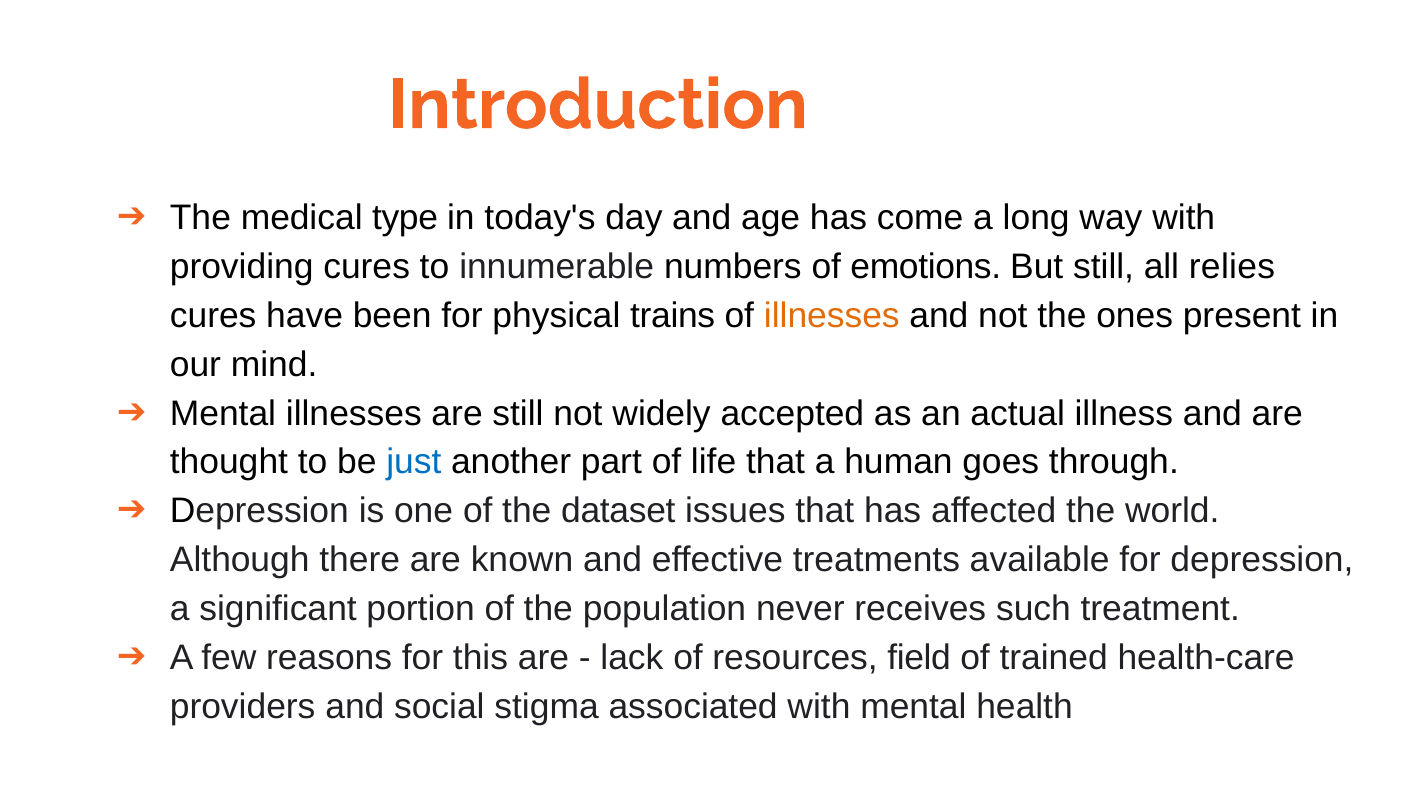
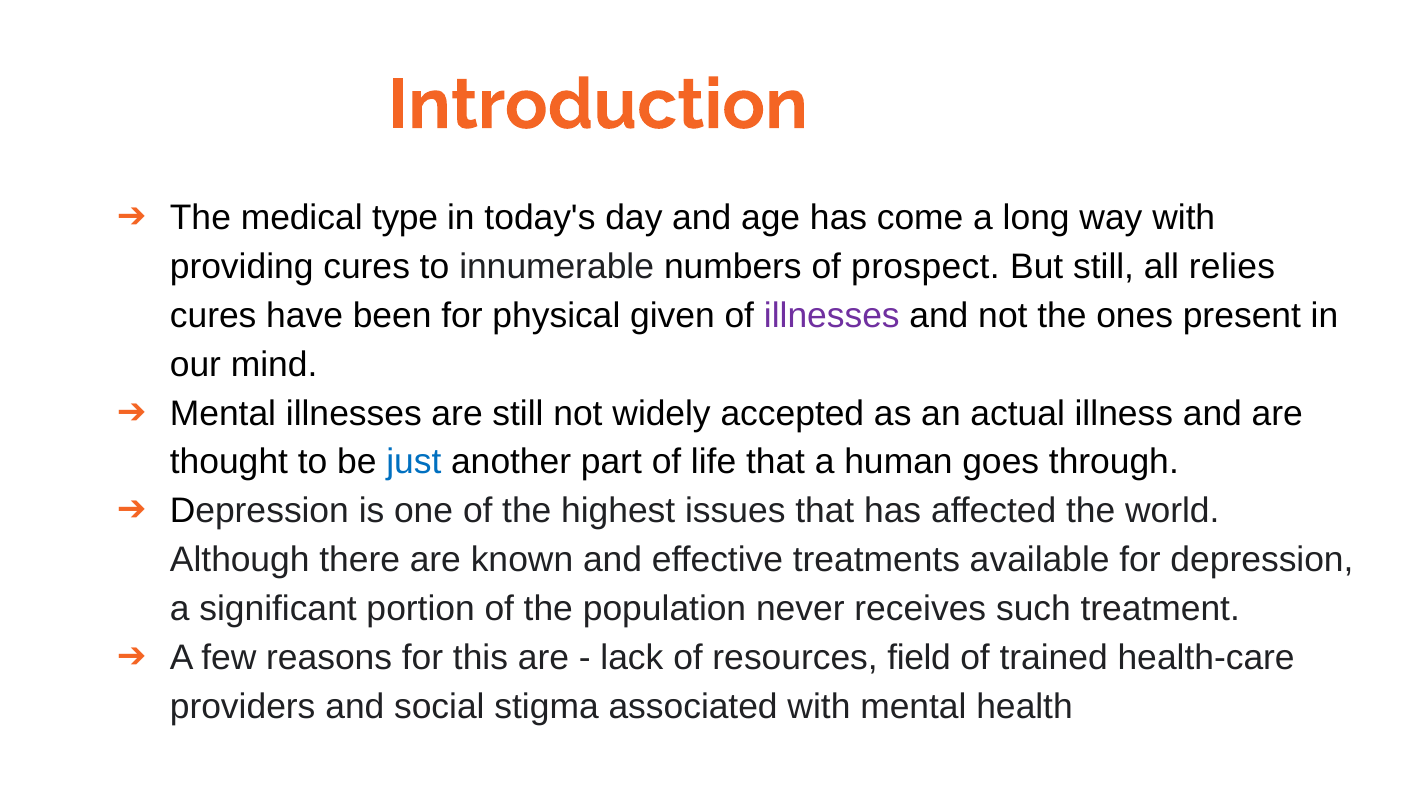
emotions: emotions -> prospect (925, 267)
trains: trains -> given (673, 316)
illnesses colour: orange -> purple (832, 316)
dataset: dataset -> highest (618, 511)
